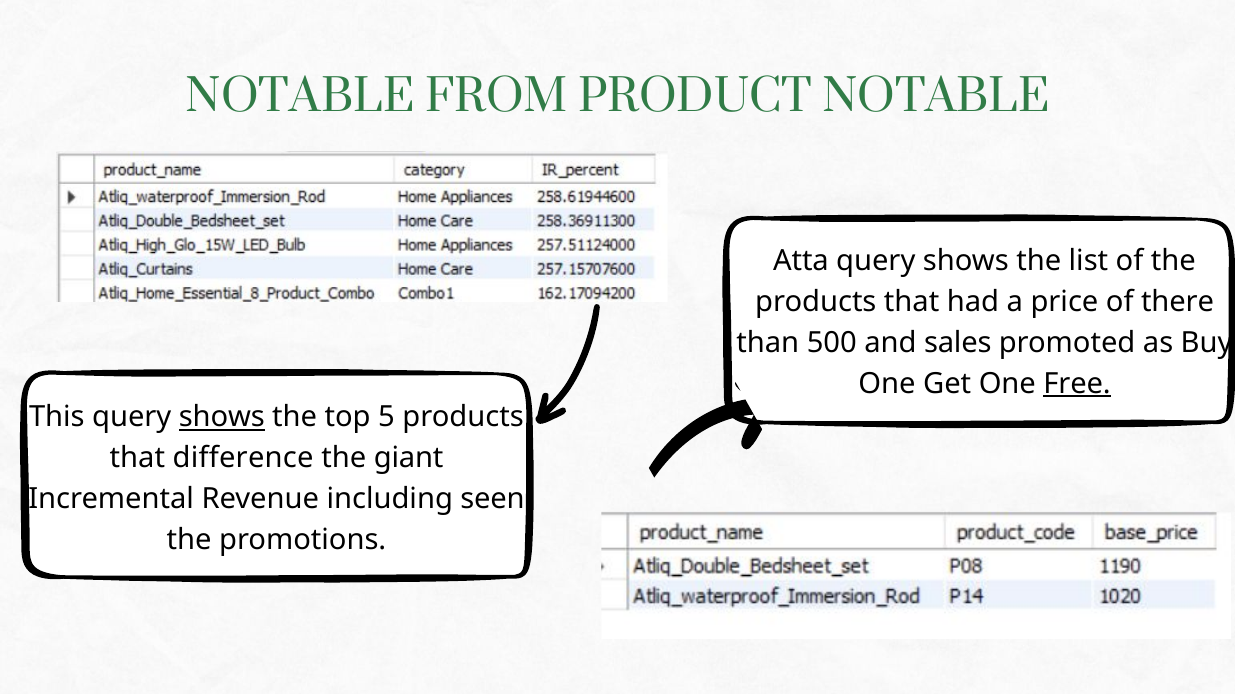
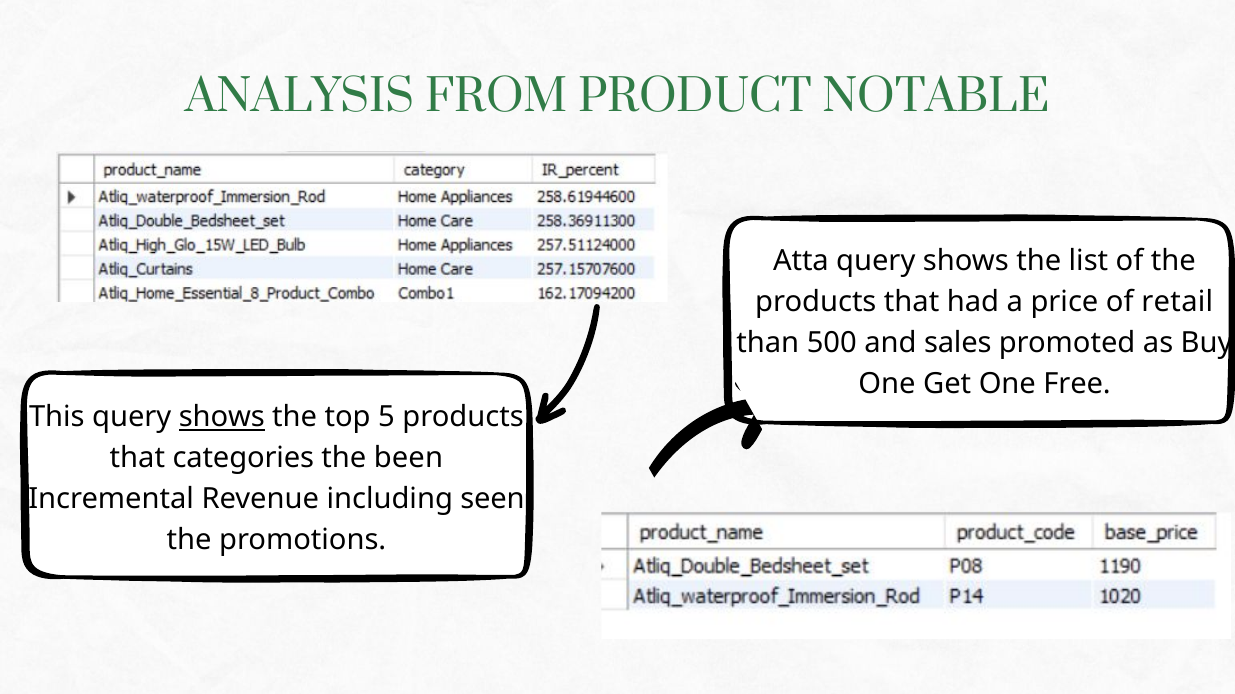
NOTABLE: NOTABLE -> ANALYSIS (300, 97)
there: there -> retail (1177, 302)
Free underline: present -> none (1077, 384)
difference: difference -> categories (243, 459)
giant: giant -> been (408, 459)
